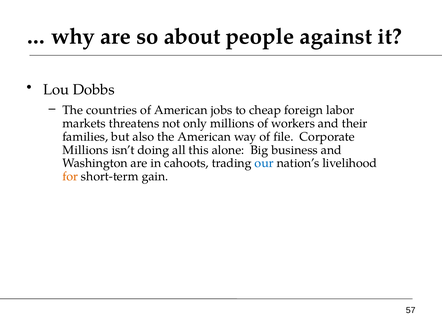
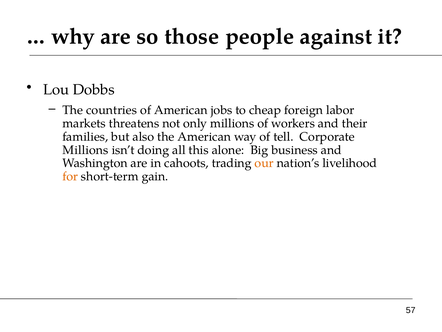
about: about -> those (192, 37)
file: file -> tell (283, 136)
our colour: blue -> orange (264, 163)
